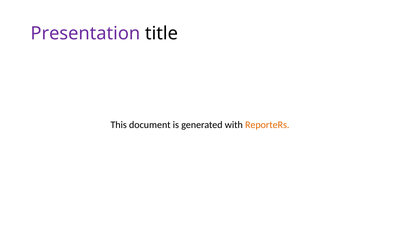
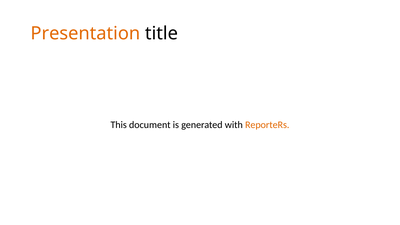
Presentation colour: purple -> orange (85, 33)
